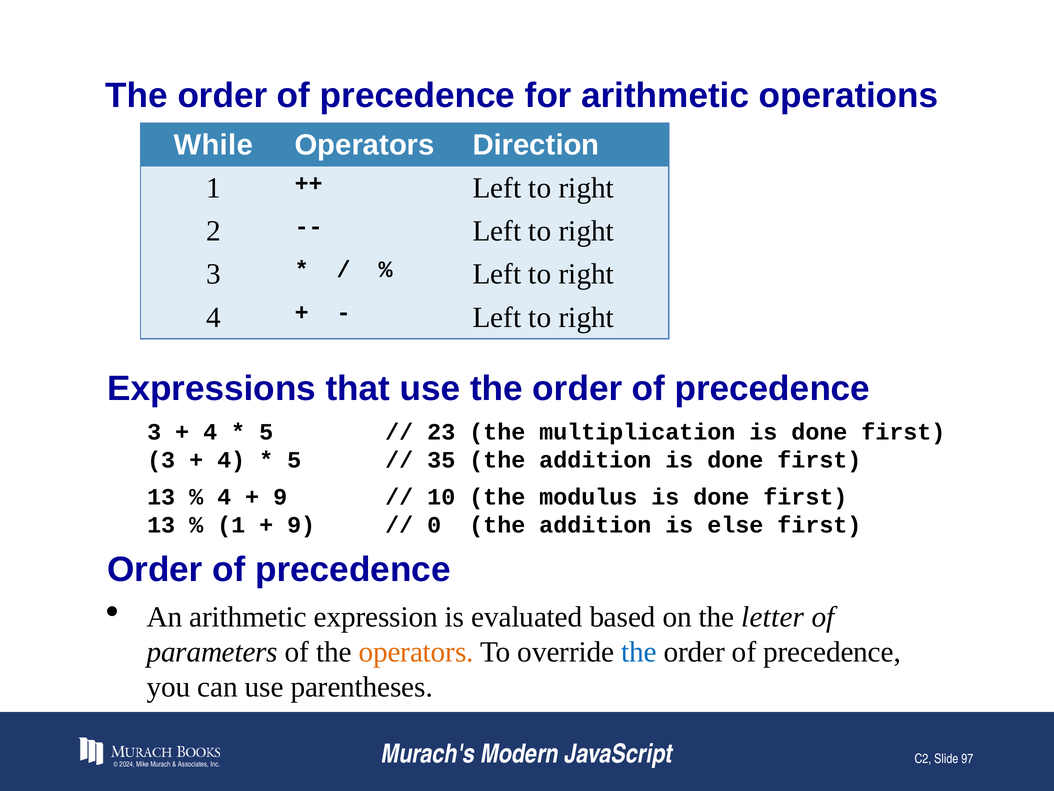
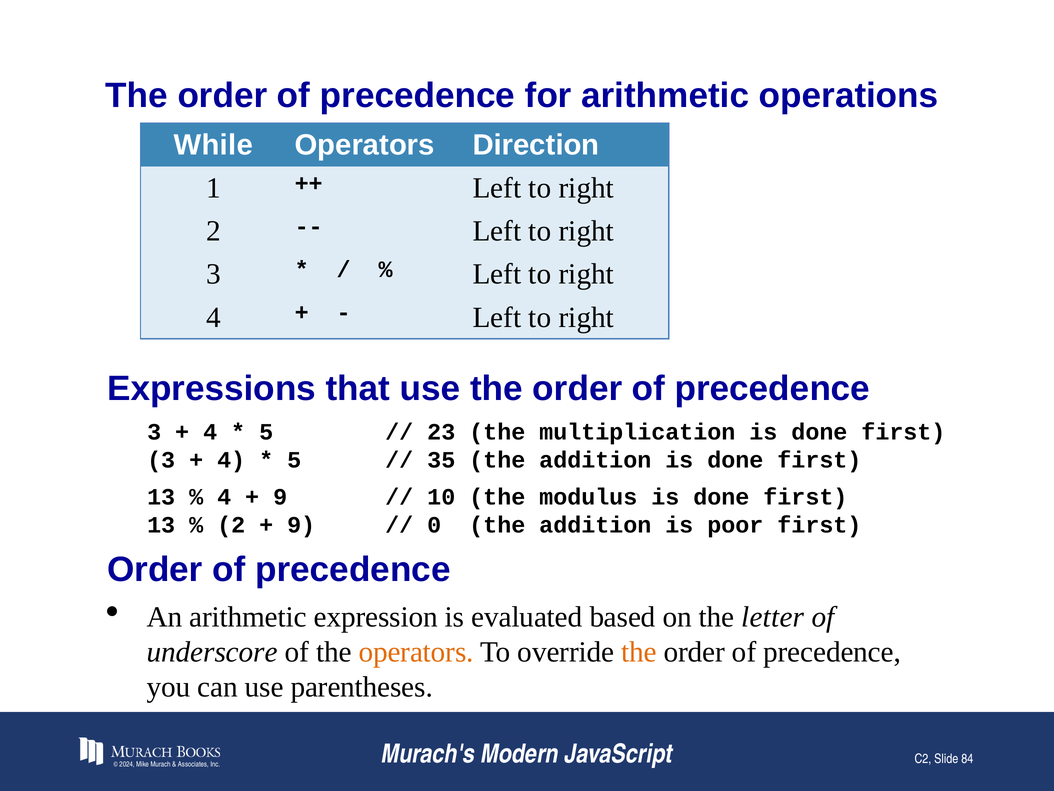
1: 1 -> 2 (231, 525)
else: else -> poor (735, 525)
parameters: parameters -> underscore (212, 652)
the colour: blue -> orange (639, 652)
97: 97 -> 84 (967, 758)
